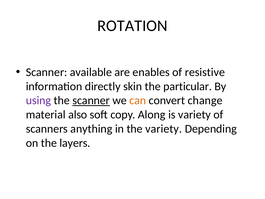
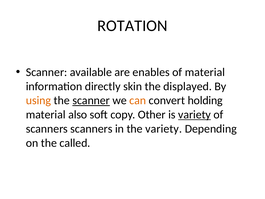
of resistive: resistive -> material (205, 72)
particular: particular -> displayed (188, 86)
using colour: purple -> orange (38, 100)
change: change -> holding (205, 100)
Along: Along -> Other (152, 114)
variety underline: none -> present (195, 114)
scanners anything: anything -> scanners (91, 129)
layers: layers -> called (75, 143)
